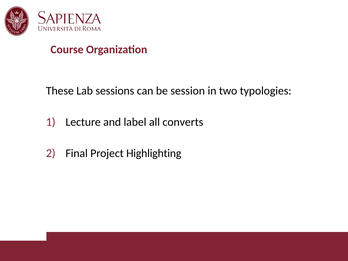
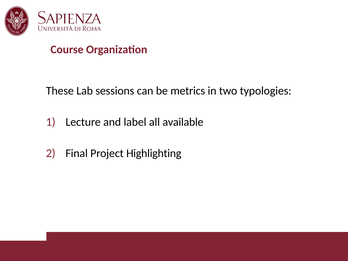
session: session -> metrics (188, 91)
converts: converts -> available (183, 122)
